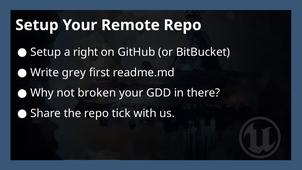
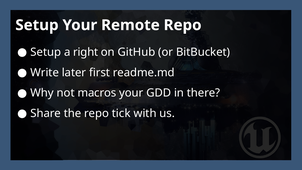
grey: grey -> later (74, 72)
broken: broken -> macros (97, 93)
